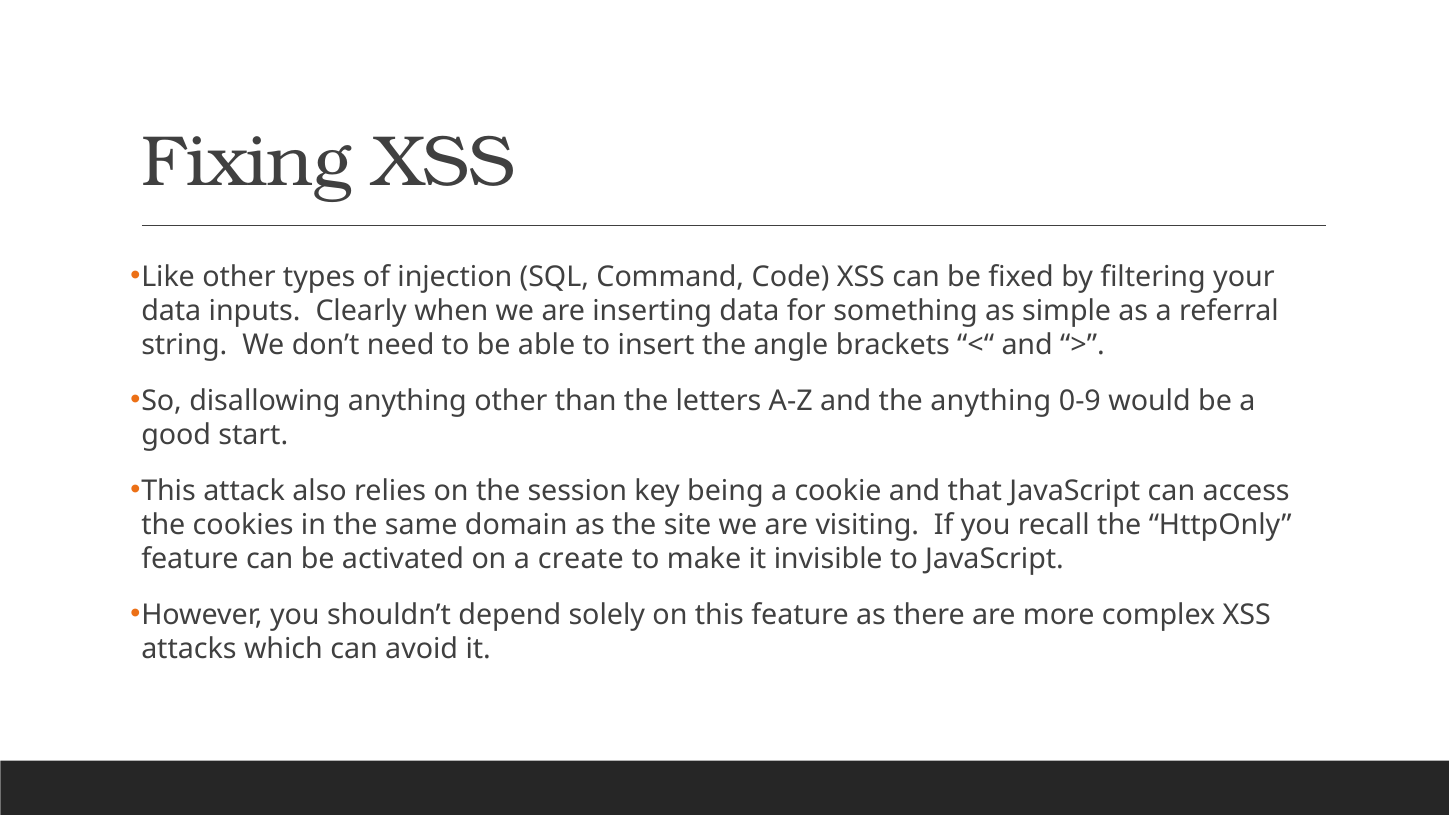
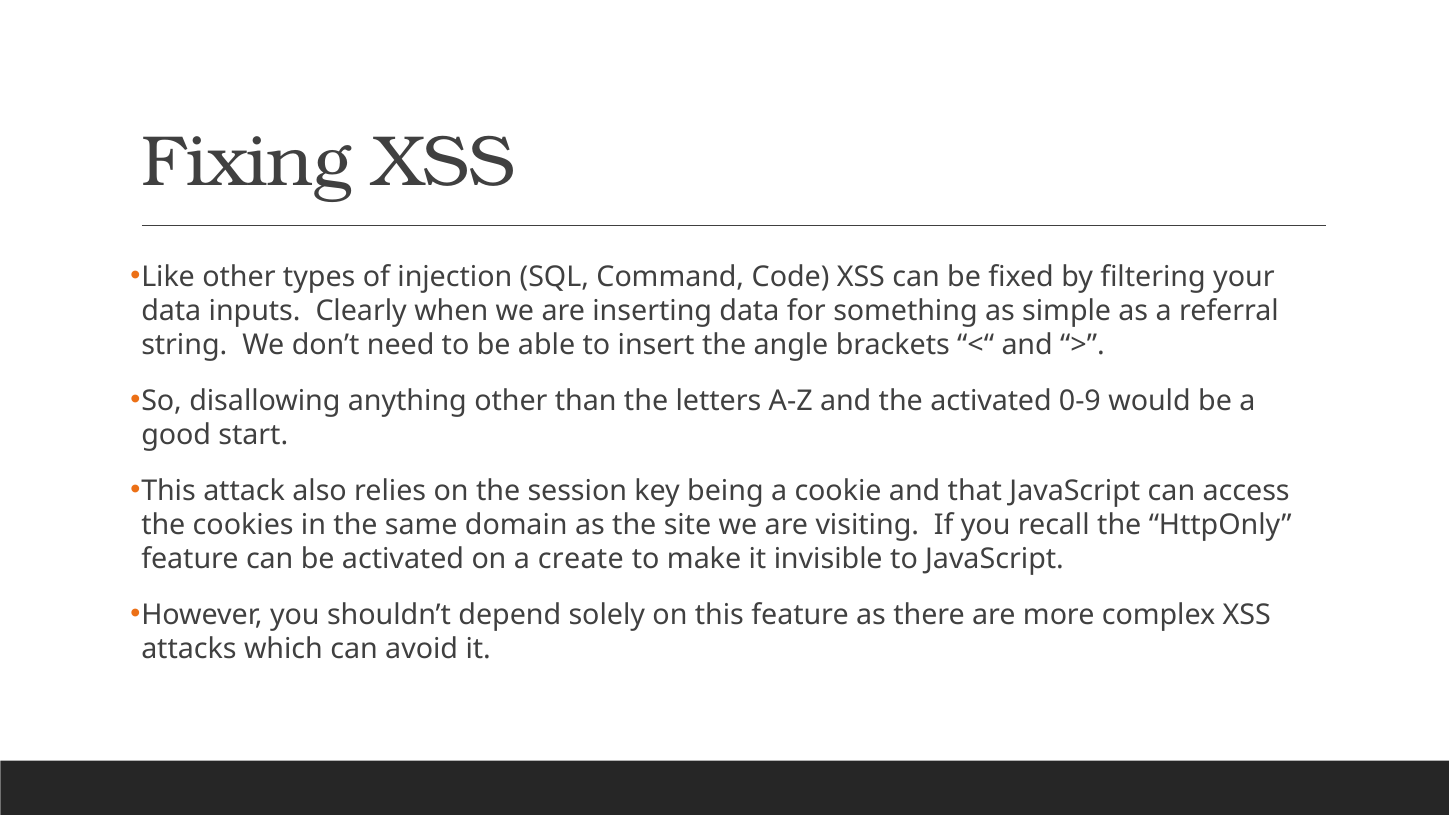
the anything: anything -> activated (991, 401)
